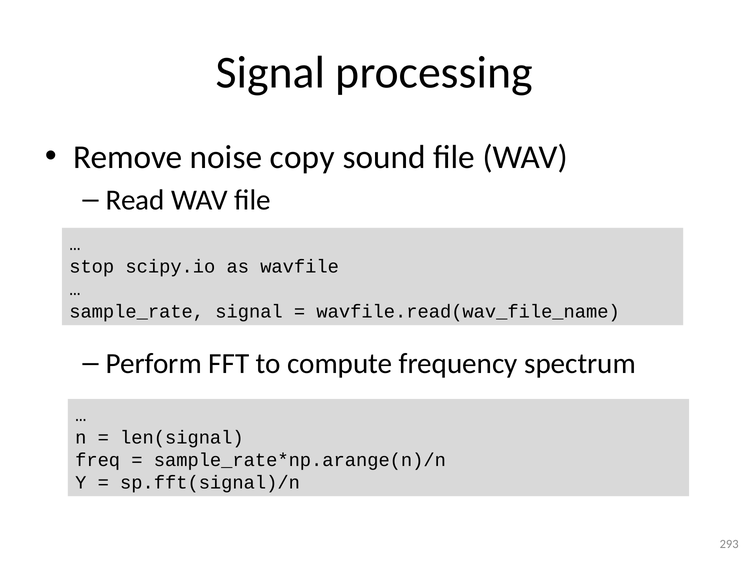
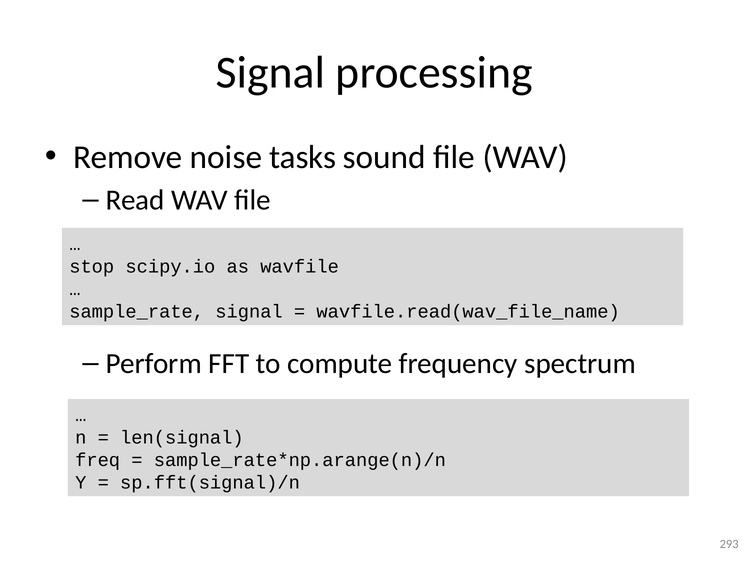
copy: copy -> tasks (303, 157)
